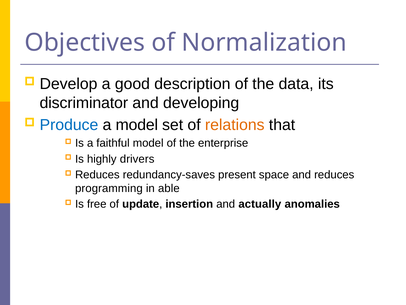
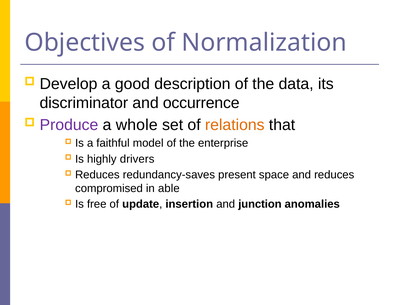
developing: developing -> occurrence (201, 103)
Produce colour: blue -> purple (69, 125)
a model: model -> whole (137, 125)
programming: programming -> compromised (109, 188)
actually: actually -> junction (260, 204)
